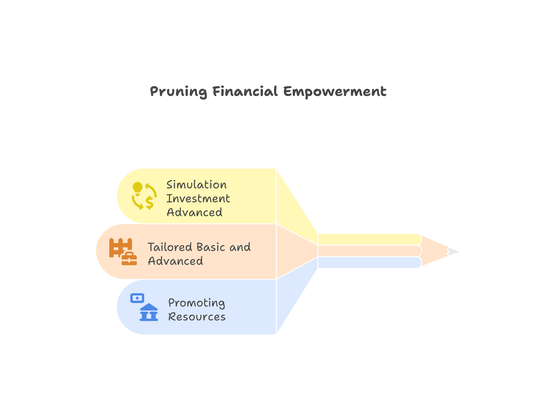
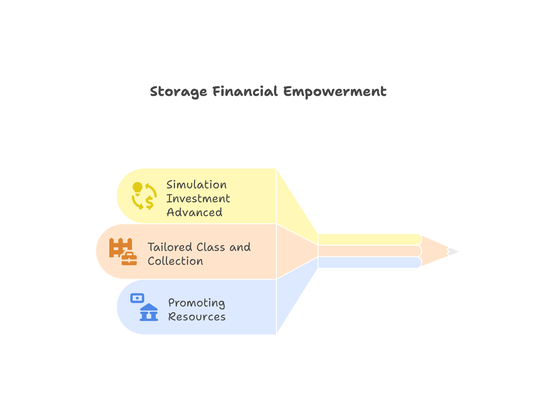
Pruning: Pruning -> Storage (179, 91)
Basic: Basic -> Class (211, 247)
Advanced: Advanced -> Collection (175, 261)
